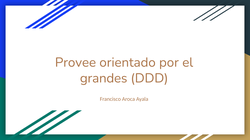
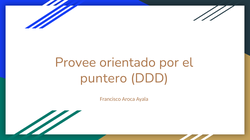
grandes: grandes -> puntero (104, 78)
